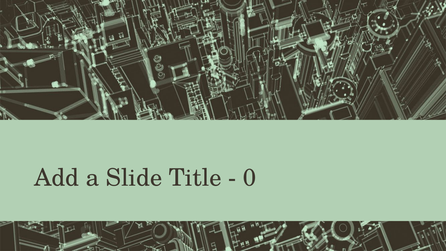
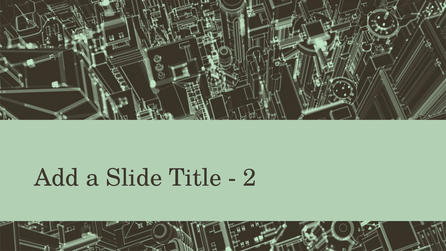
0: 0 -> 2 (250, 178)
